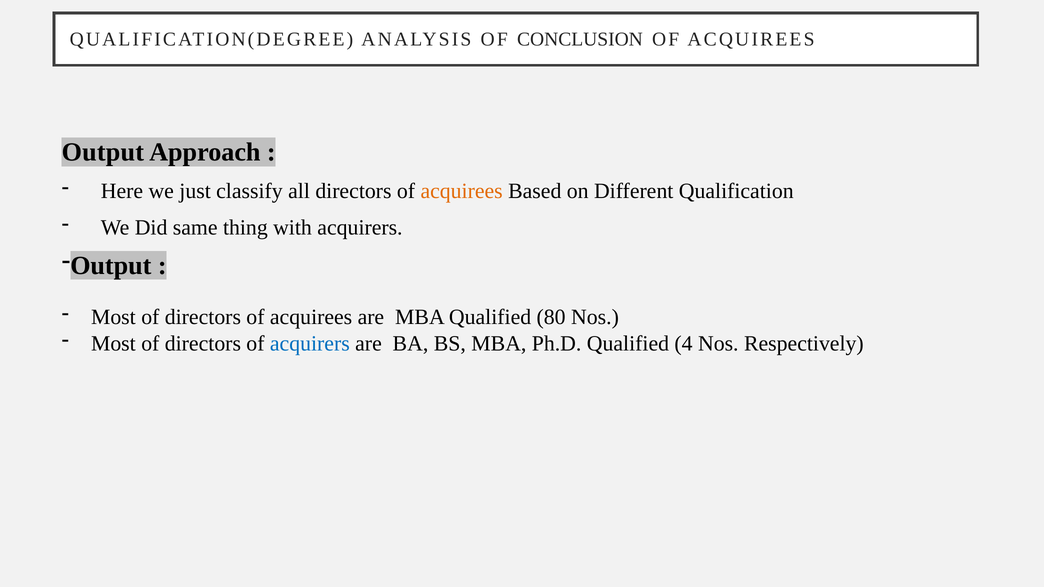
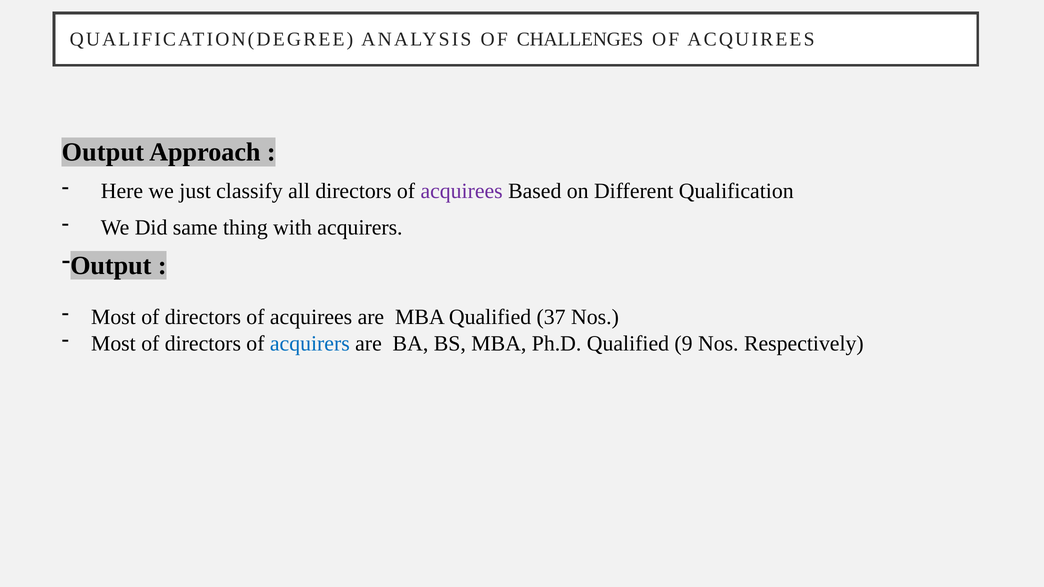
CONCLUSION: CONCLUSION -> CHALLENGES (580, 39)
acquirees colour: orange -> purple (462, 191)
80: 80 -> 37 (551, 317)
4: 4 -> 9 (684, 344)
